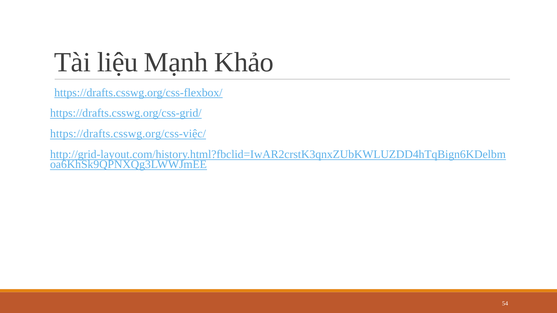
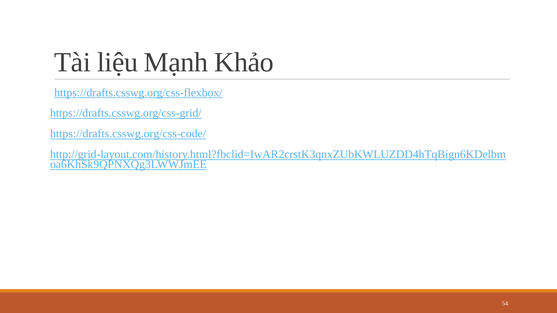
https://drafts.csswg.org/css-việc/: https://drafts.csswg.org/css-việc/ -> https://drafts.csswg.org/css-code/ (128, 134)
